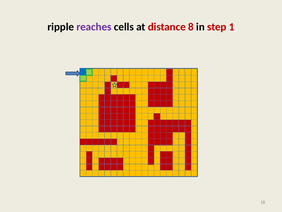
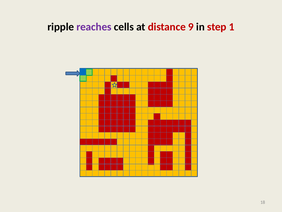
8: 8 -> 9 (191, 27)
